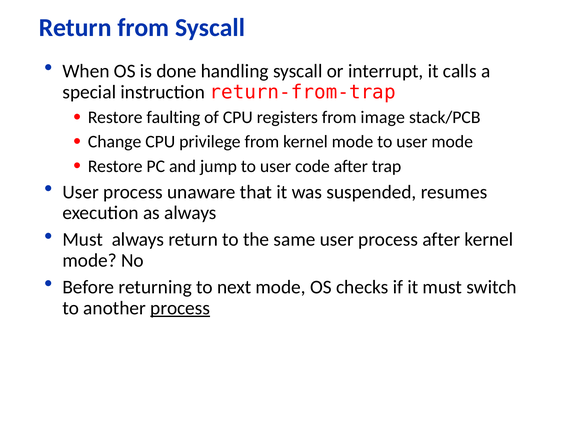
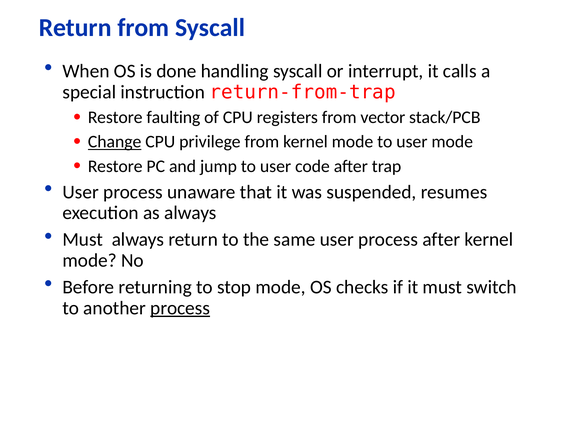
image: image -> vector (383, 117)
Change underline: none -> present (115, 142)
next: next -> stop (234, 287)
